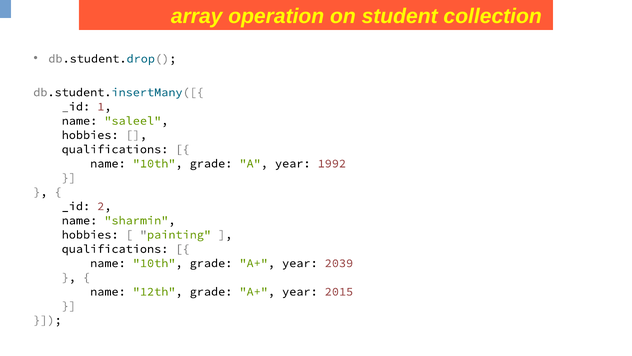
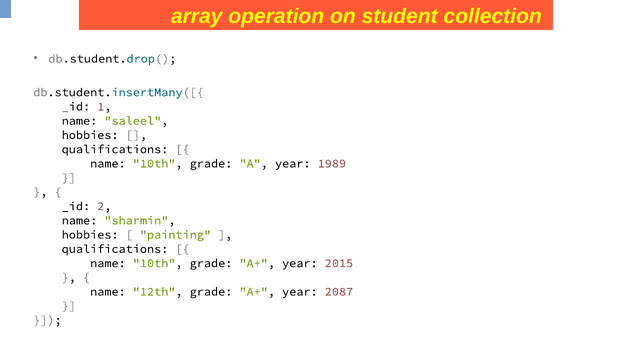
1992: 1992 -> 1989 (332, 163)
2039: 2039 -> 2015 (339, 263)
2015: 2015 -> 2087 (339, 291)
